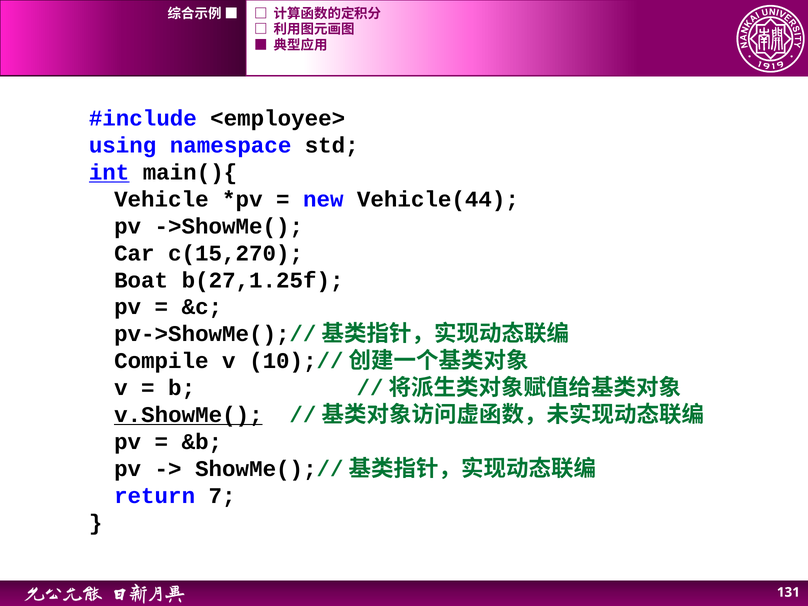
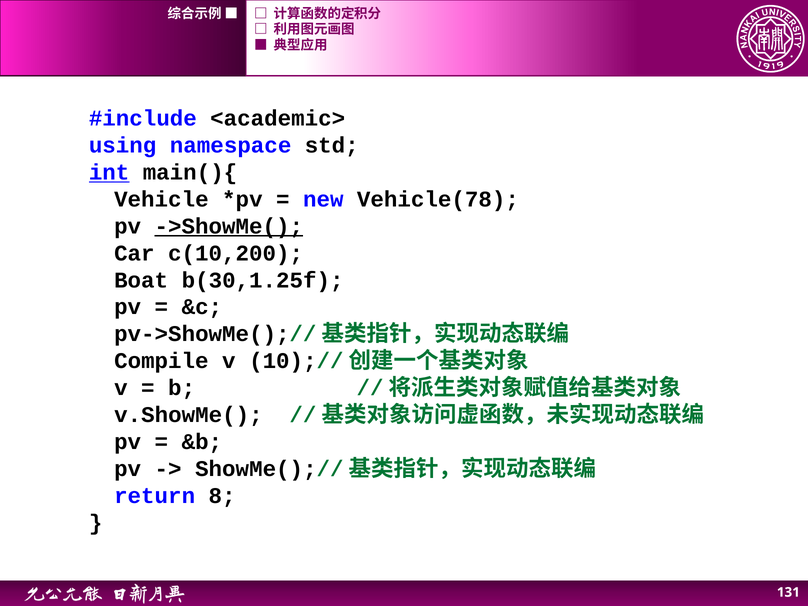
<employee>: <employee> -> <academic> (278, 118)
Vehicle(44: Vehicle(44 -> Vehicle(78 (438, 199)
->ShowMe( underline: none -> present (229, 226)
c(15,270: c(15,270 -> c(10,200 (236, 253)
b(27,1.25f: b(27,1.25f -> b(30,1.25f (263, 280)
v.ShowMe( underline: present -> none (188, 415)
7: 7 -> 8 (222, 496)
